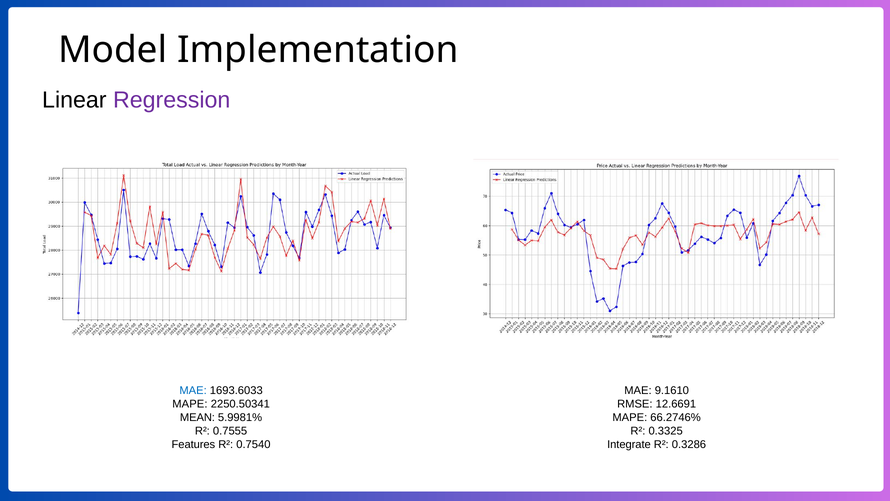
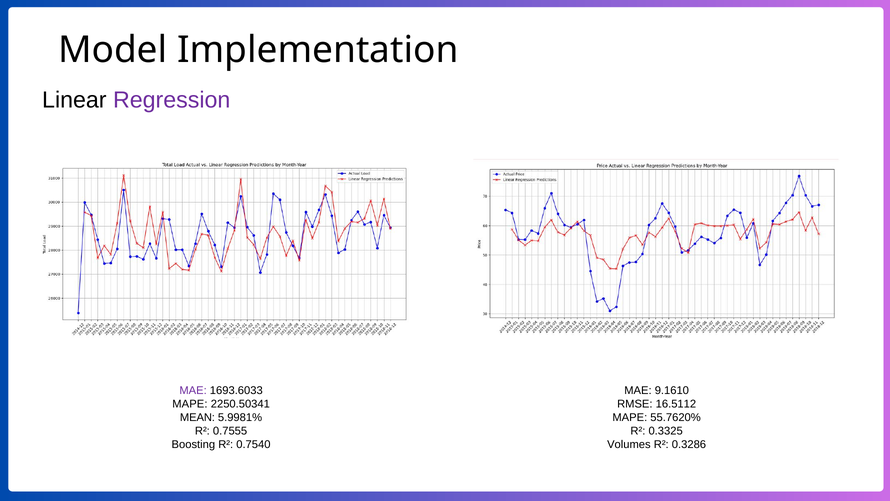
MAE colour: blue -> purple (193, 390)
12.6691: 12.6691 -> 16.5112 (676, 404)
66.2746%: 66.2746% -> 55.7620% (676, 417)
Features: Features -> Boosting (193, 444)
Integrate: Integrate -> Volumes (629, 444)
